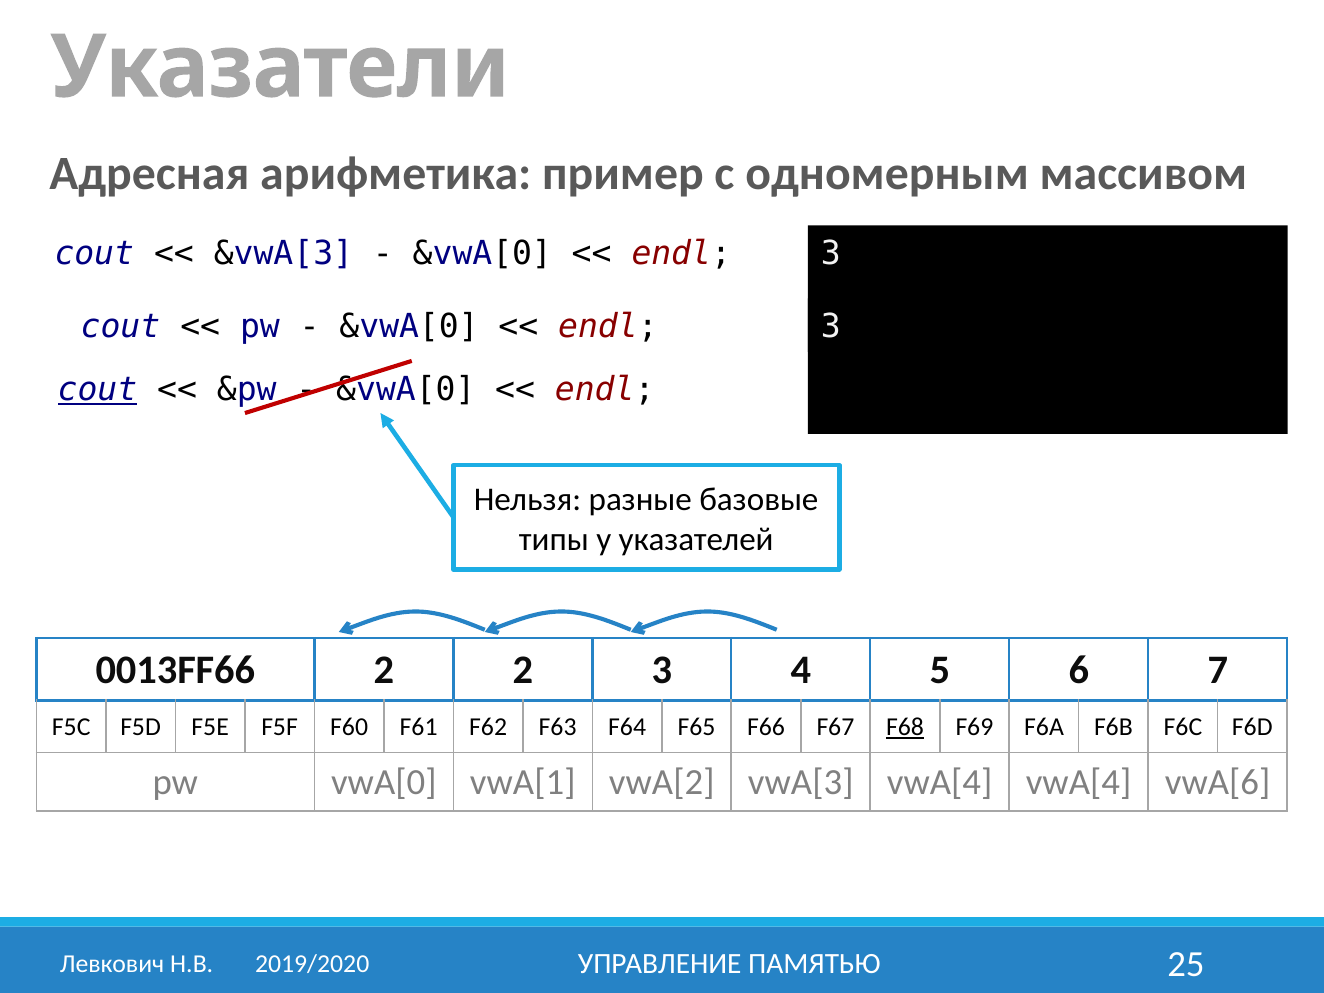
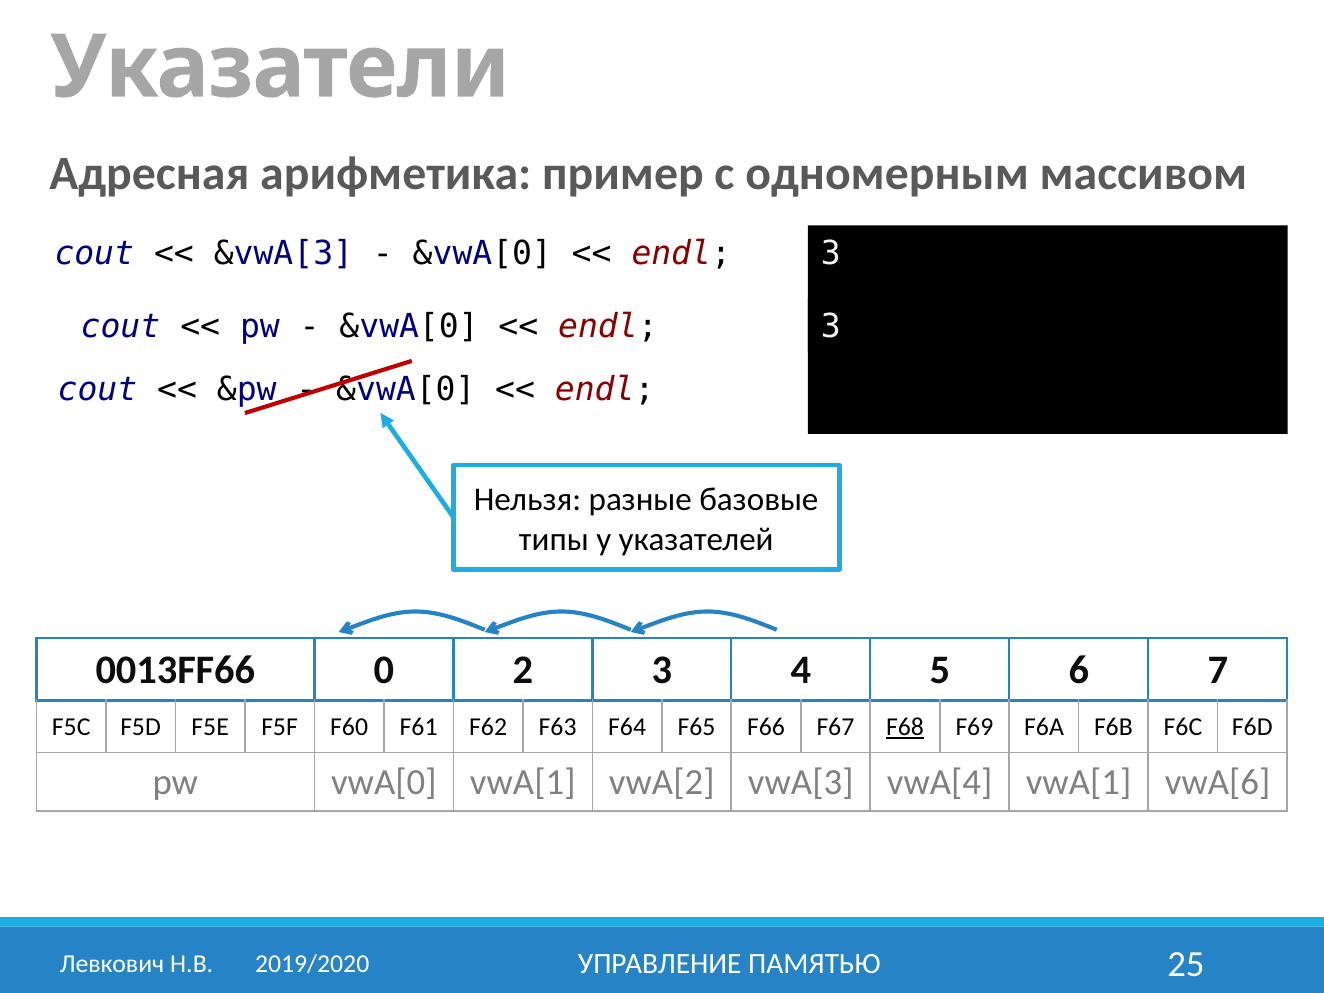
cout underline: present -> none (97, 390)
0013FF66 2: 2 -> 0 (384, 670)
vwA[4 vwA[4: vwA[4 -> vwA[1 (1079, 782)
